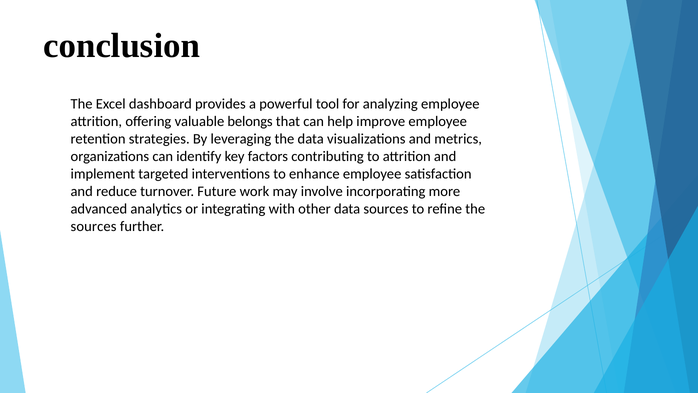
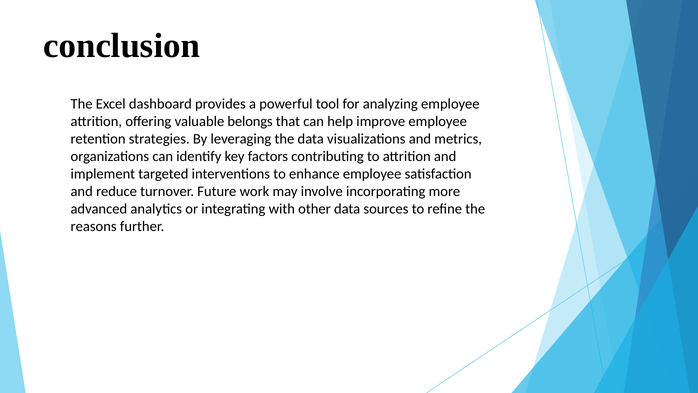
sources: sources -> reasons (94, 226)
